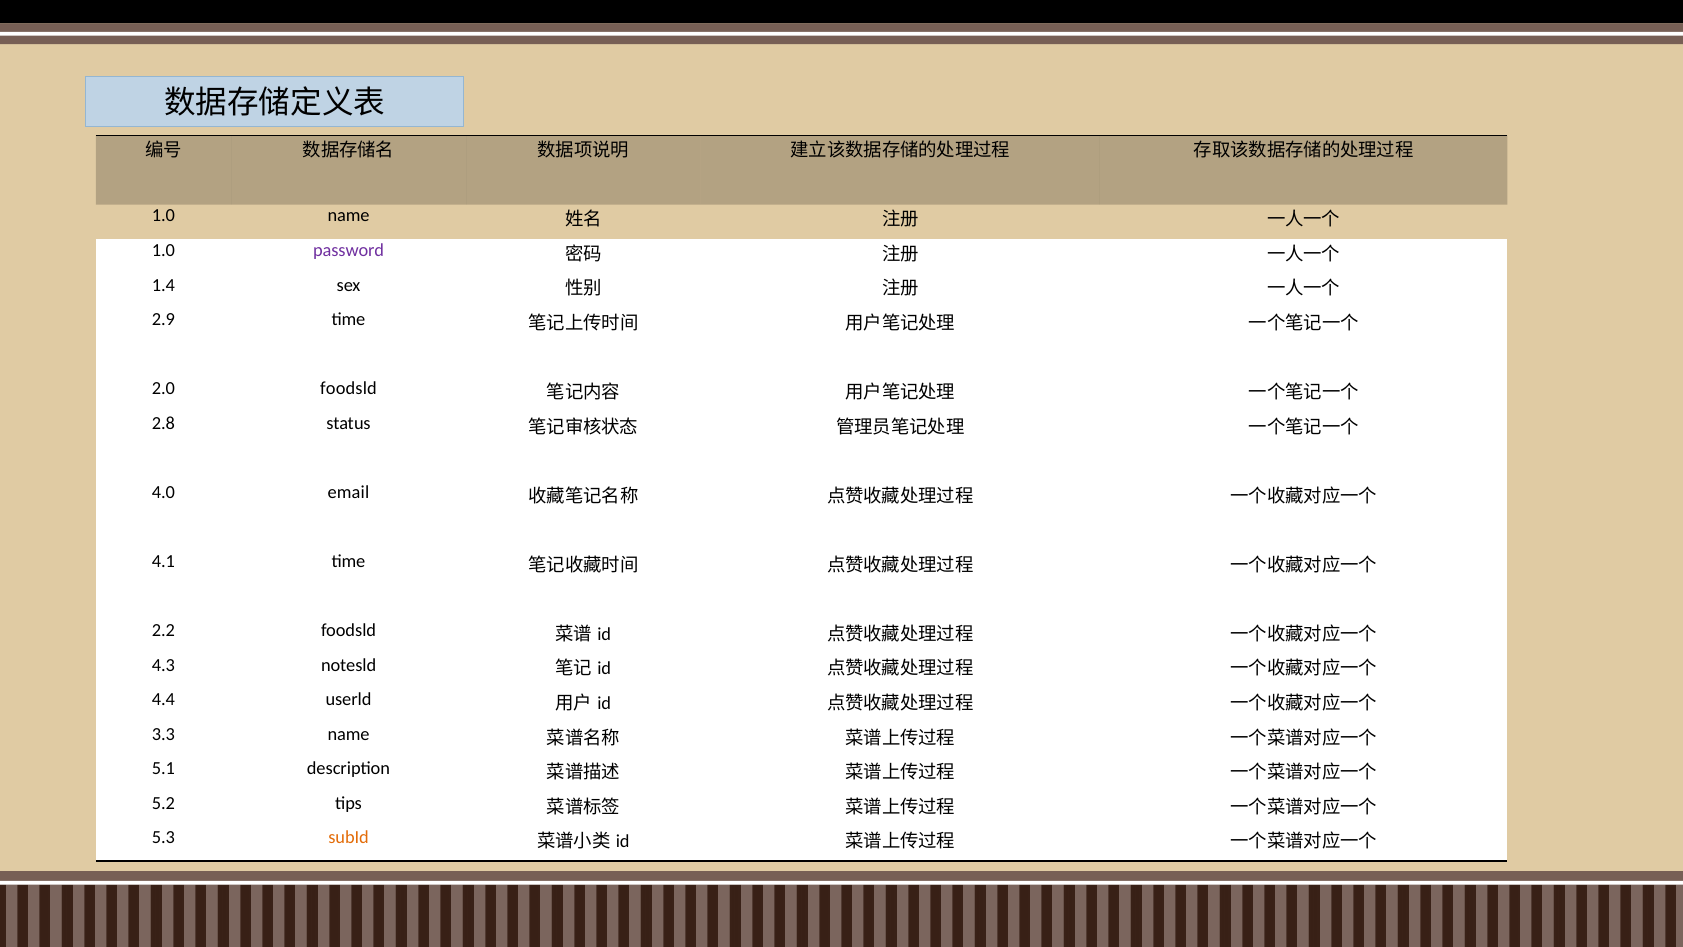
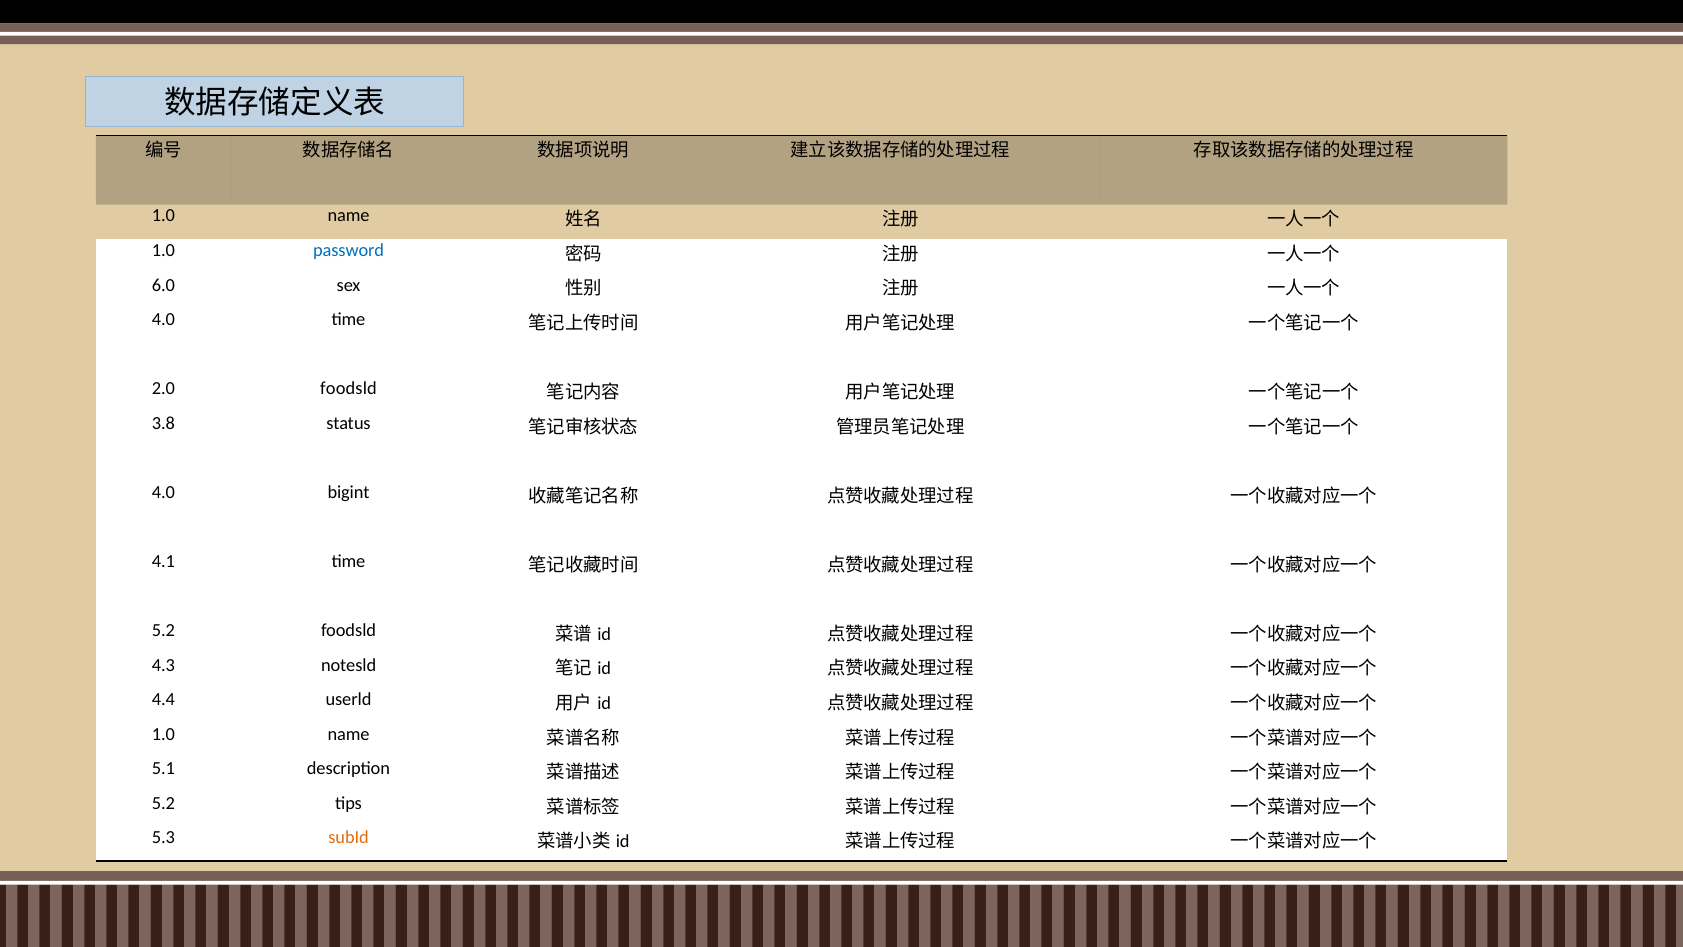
password colour: purple -> blue (349, 250)
1.4: 1.4 -> 6.0 (163, 285)
2.9: 2.9 -> 4.0 (163, 320)
2.8: 2.8 -> 3.8 (163, 423)
email: email -> bigint (349, 492)
2.2: 2.2 -> 5.2 (163, 630)
3.3: 3.3 -> 1.0 (163, 734)
